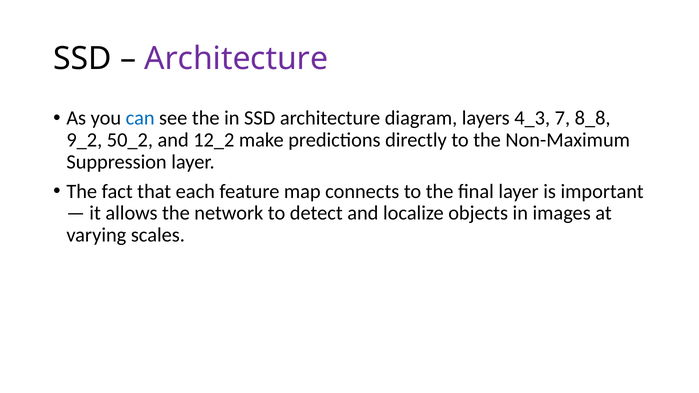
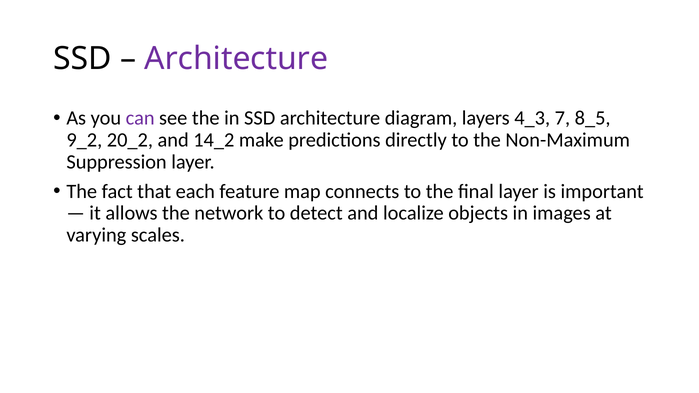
can colour: blue -> purple (140, 118)
8_8: 8_8 -> 8_5 (593, 118)
50_2: 50_2 -> 20_2 (130, 140)
12_2: 12_2 -> 14_2 (214, 140)
